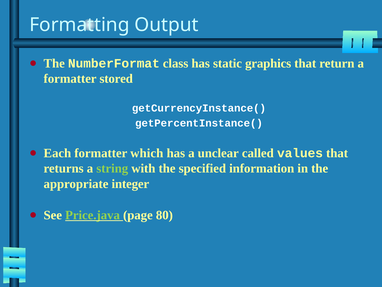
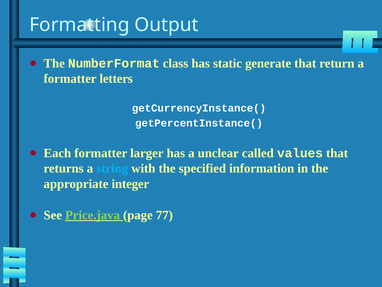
graphics: graphics -> generate (268, 63)
stored: stored -> letters (116, 79)
which: which -> larger (147, 153)
string colour: light green -> light blue (112, 168)
80: 80 -> 77 (164, 215)
